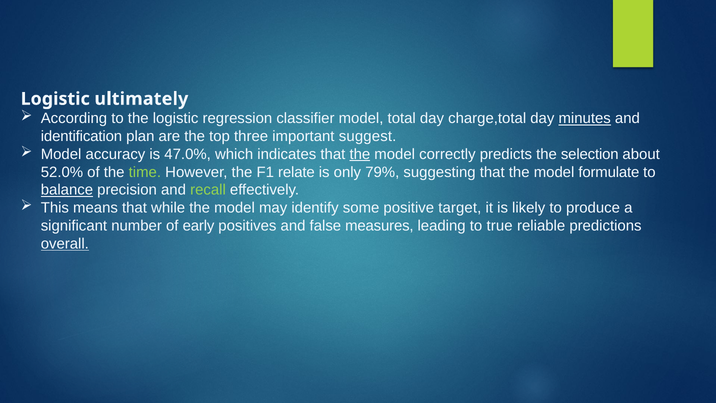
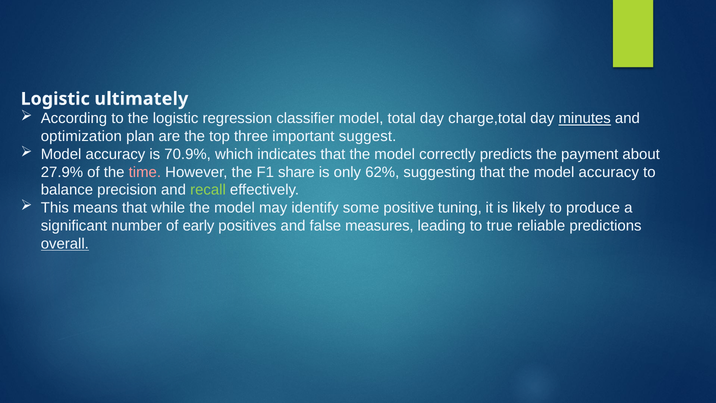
identification: identification -> optimization (81, 136)
47.0%: 47.0% -> 70.9% (188, 154)
the underline: present -> none (360, 154)
selection: selection -> payment (590, 154)
52.0%: 52.0% -> 27.9% (62, 172)
time colour: light green -> pink (145, 172)
relate: relate -> share (296, 172)
79%: 79% -> 62% (382, 172)
the model formulate: formulate -> accuracy (609, 172)
balance underline: present -> none (67, 190)
target: target -> tuning (460, 208)
